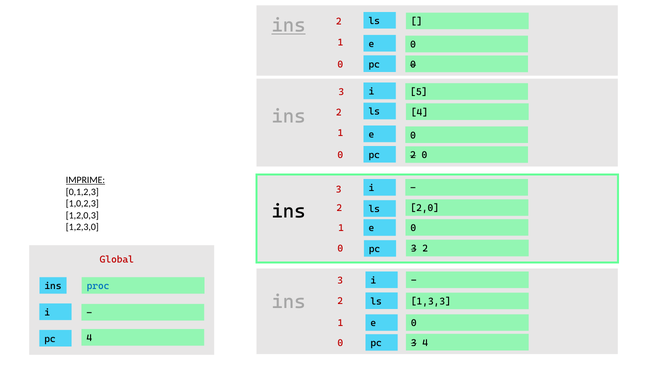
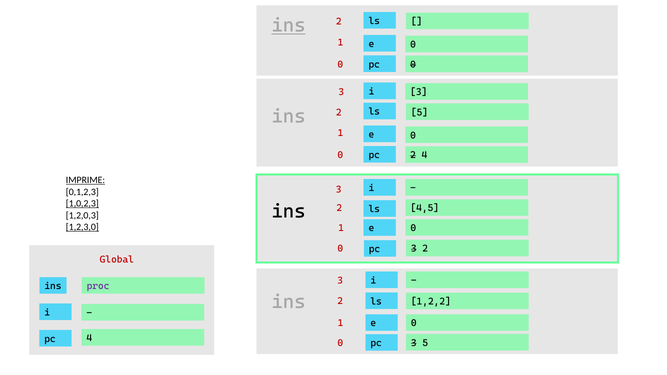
i 5: 5 -> 3 (419, 92)
4: 4 -> 5 (419, 112)
2 0: 0 -> 4 (424, 155)
1,0,2,3 underline: none -> present (82, 204)
2,0: 2,0 -> 4,5 (425, 208)
1,2,3,0 underline: none -> present (82, 227)
proc colour: blue -> purple (98, 286)
1,3,3: 1,3,3 -> 1,2,2 (431, 302)
3 4: 4 -> 5 (425, 343)
